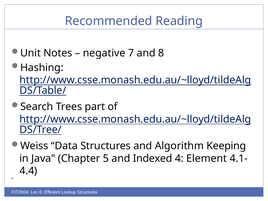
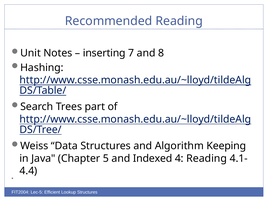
negative: negative -> inserting (104, 53)
4 Element: Element -> Reading (207, 158)
